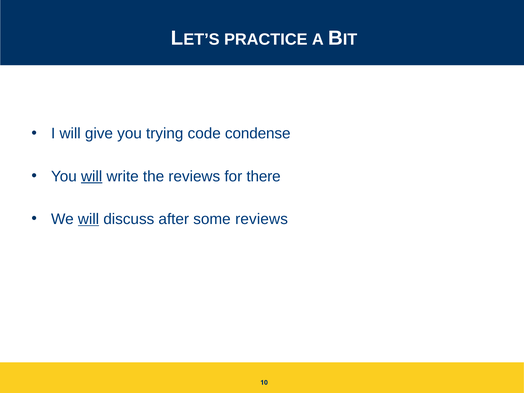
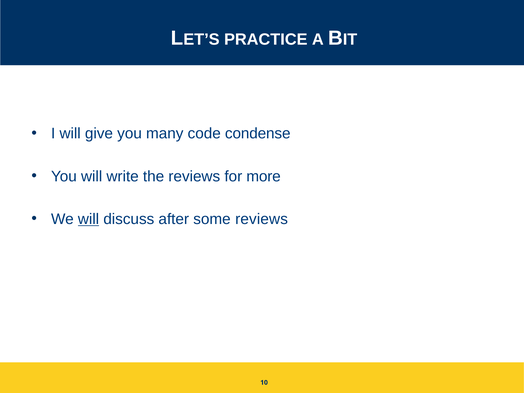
trying: trying -> many (165, 134)
will underline: present -> none (92, 176)
there: there -> more (264, 176)
